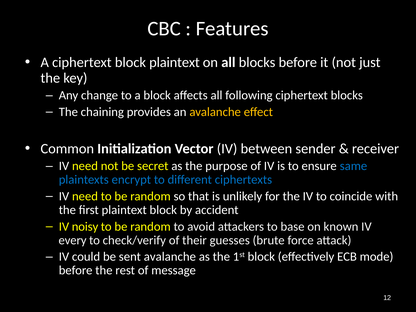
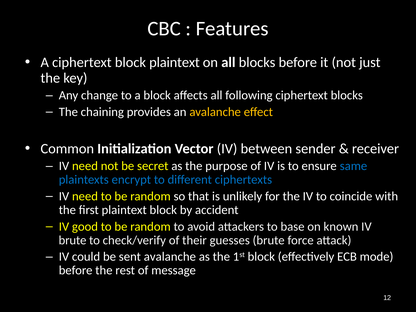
noisy: noisy -> good (85, 226)
every: every -> brute (73, 240)
